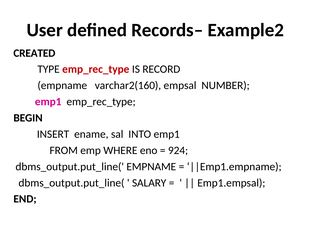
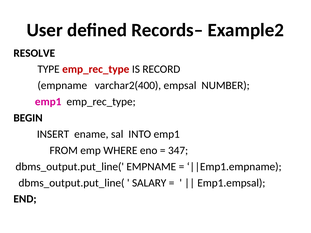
CREATED: CREATED -> RESOLVE (34, 53)
varchar2(160: varchar2(160 -> varchar2(400 (128, 86)
924: 924 -> 347 (178, 151)
